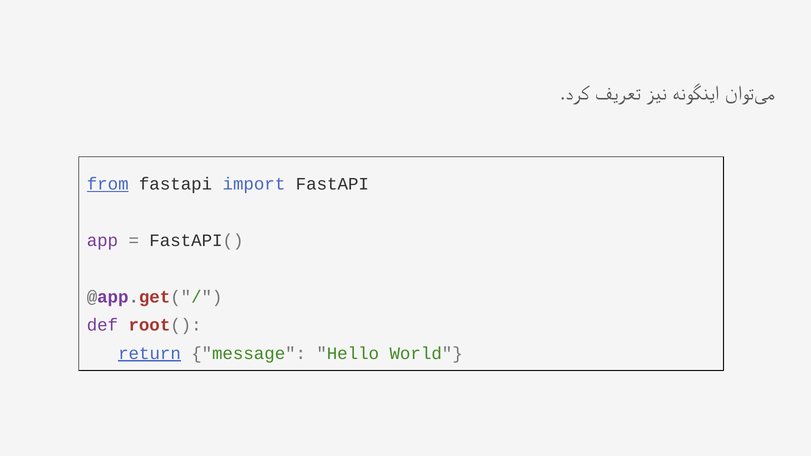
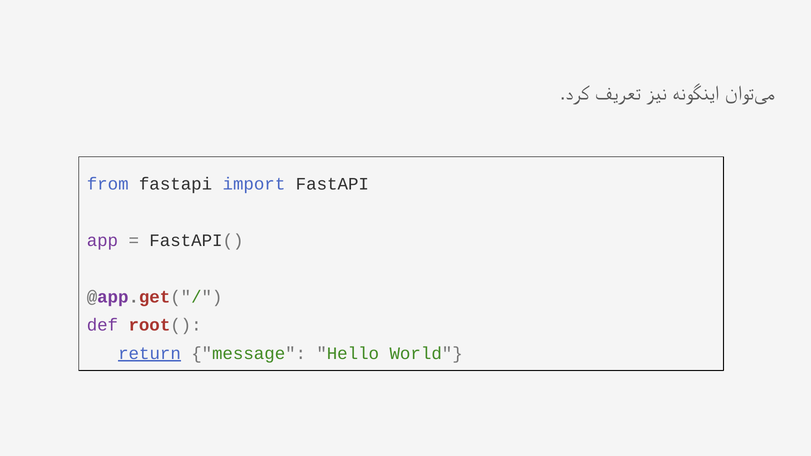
from underline: present -> none (108, 184)
